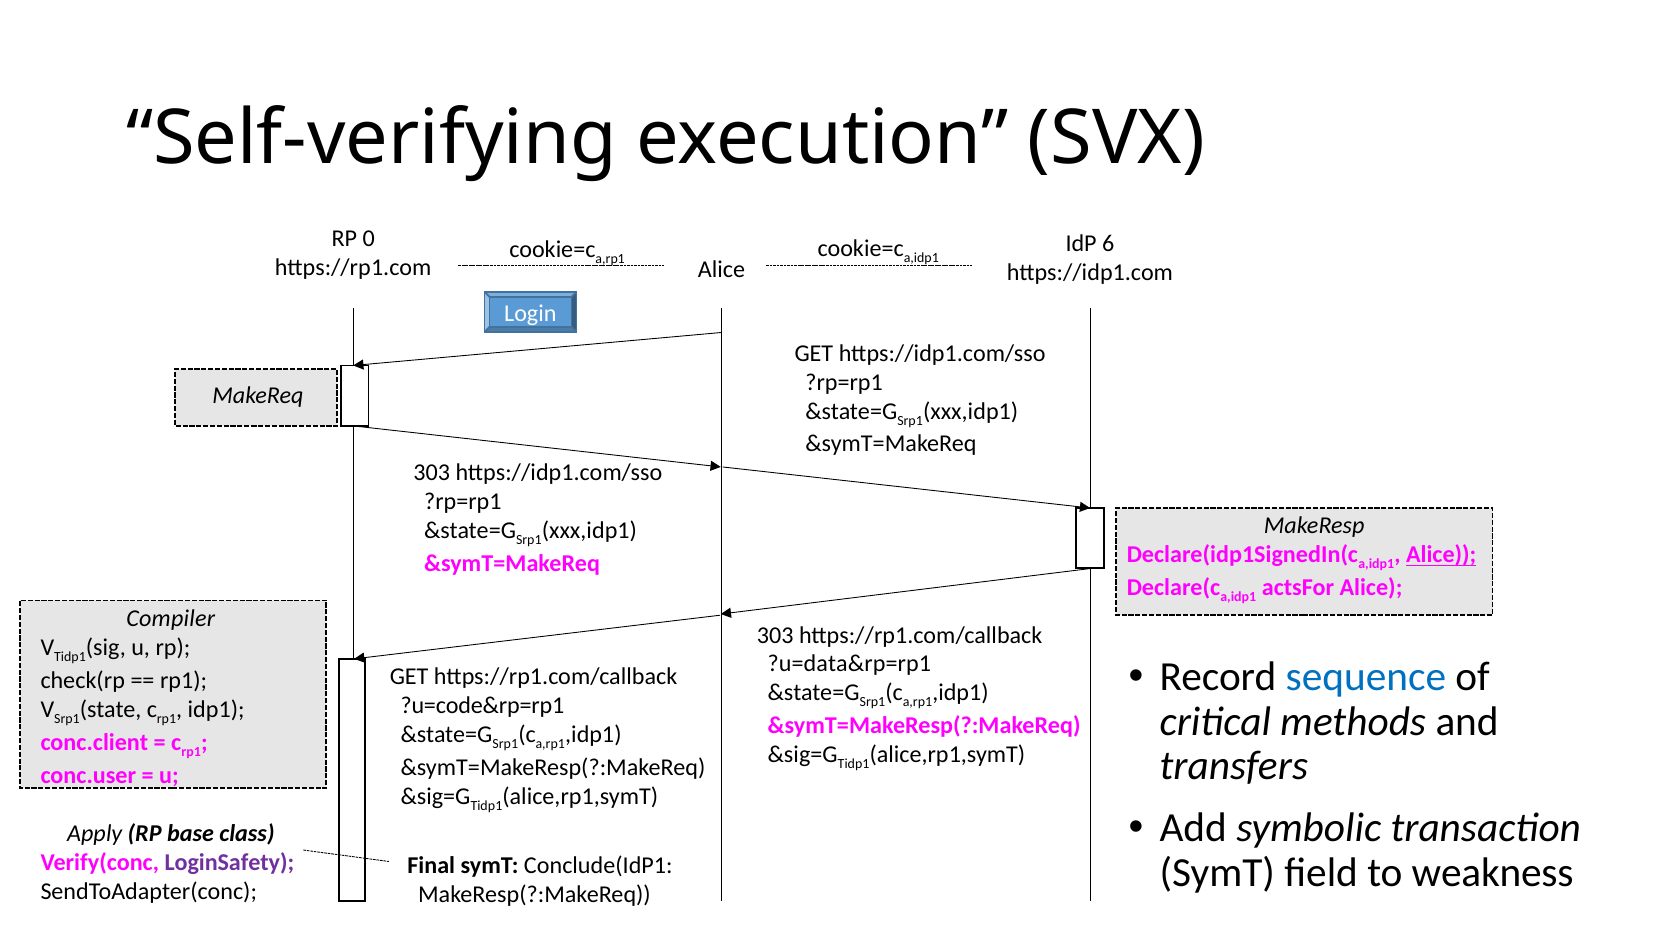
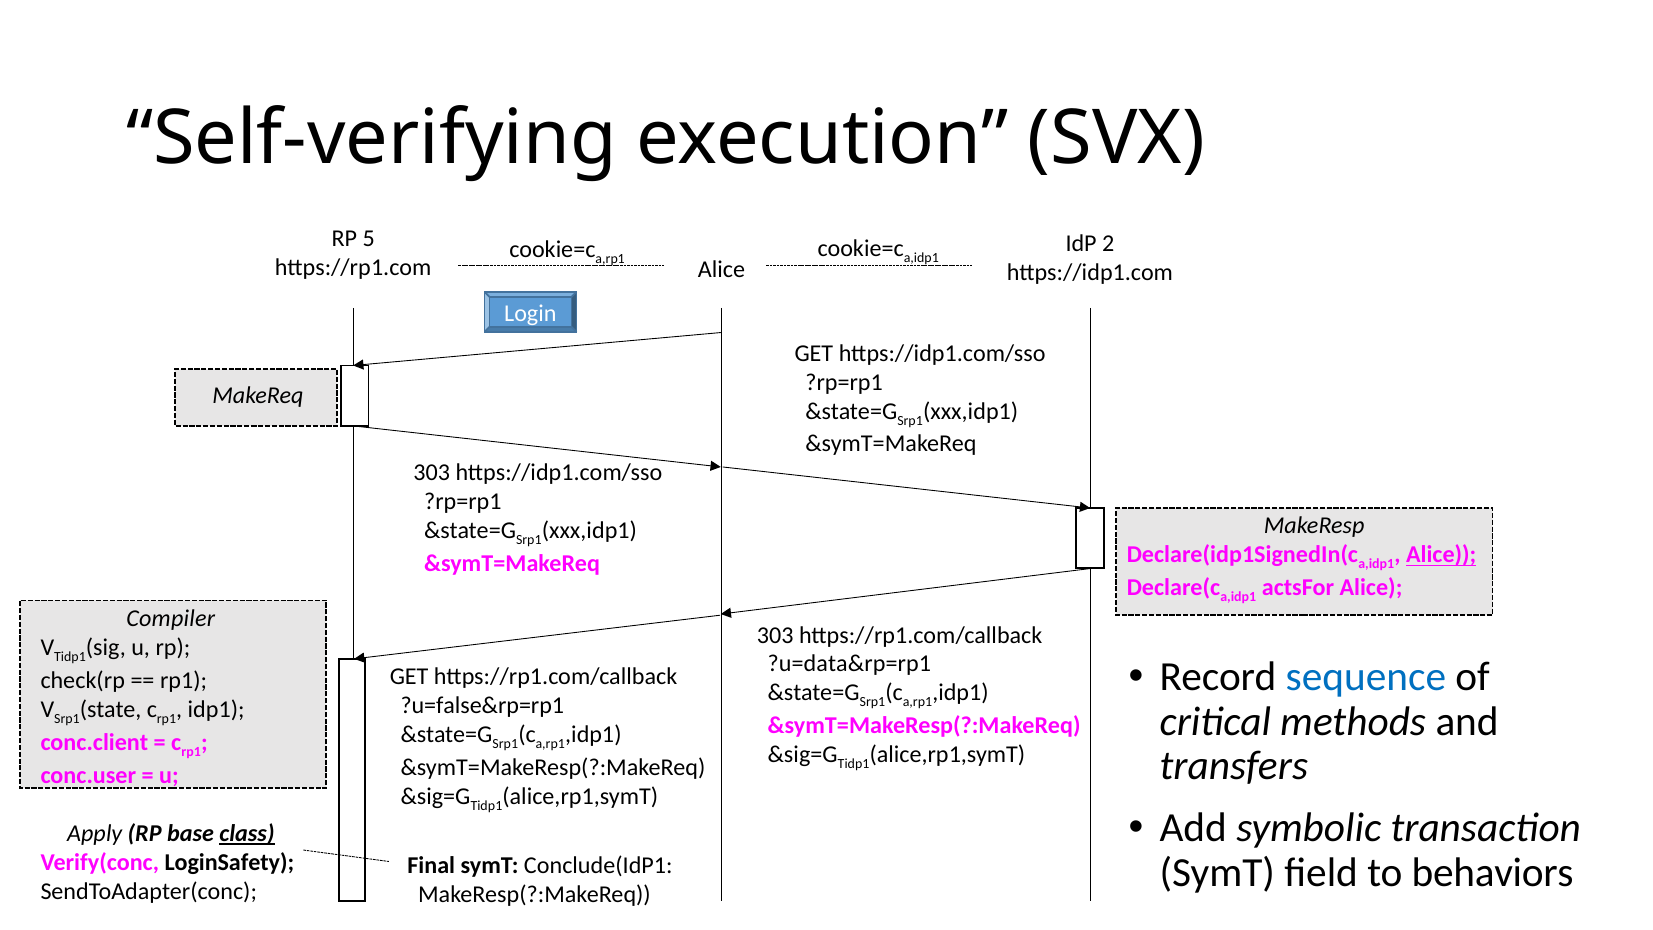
0: 0 -> 5 (369, 238)
6: 6 -> 2 (1108, 243)
?u=code&rp=rp1: ?u=code&rp=rp1 -> ?u=false&rp=rp1 (482, 706)
class underline: none -> present (247, 833)
LoginSafety colour: purple -> black (229, 862)
weakness: weakness -> behaviors (1493, 873)
